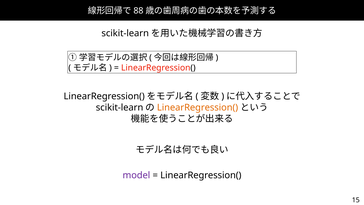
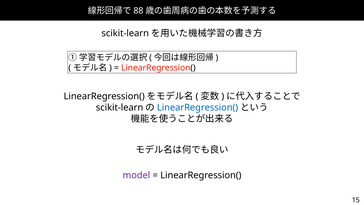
LinearRegression( colour: orange -> blue (198, 107)
